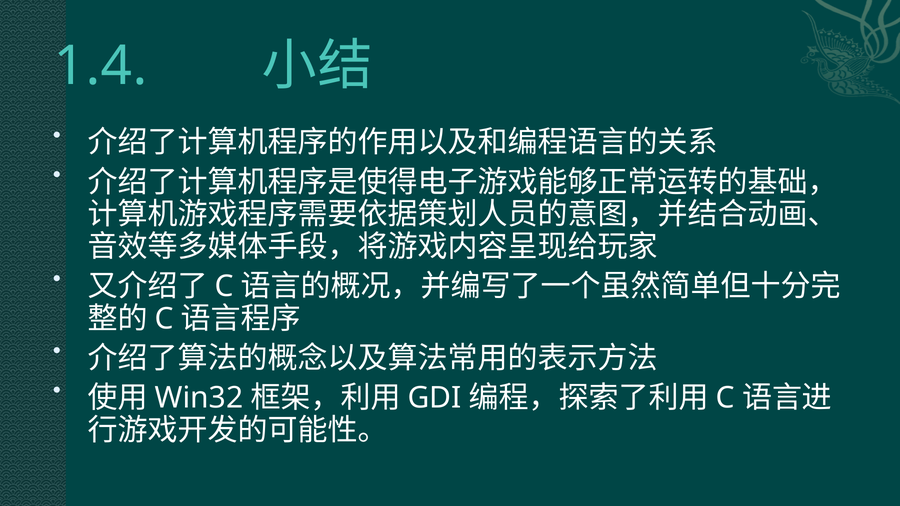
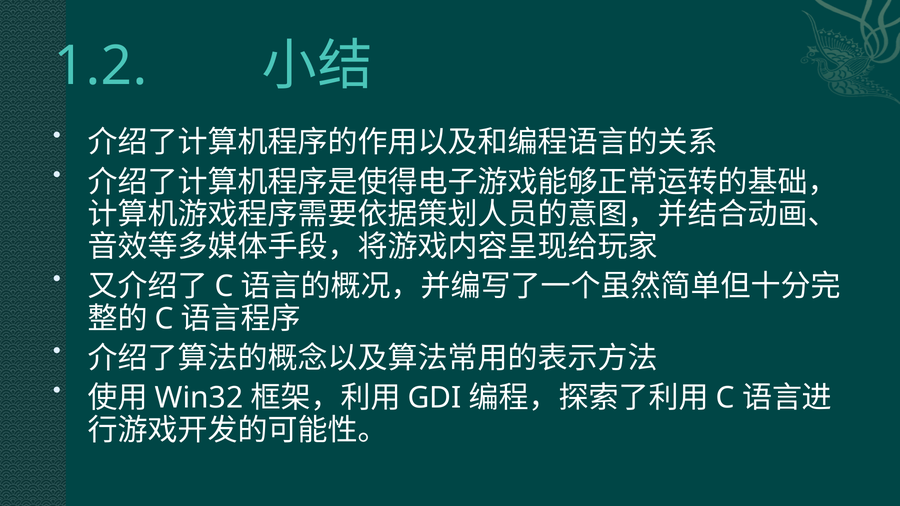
1.4: 1.4 -> 1.2 (101, 66)
